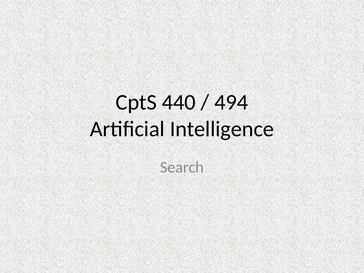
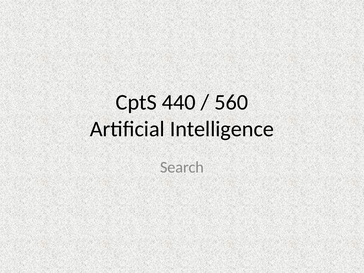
494: 494 -> 560 (231, 102)
